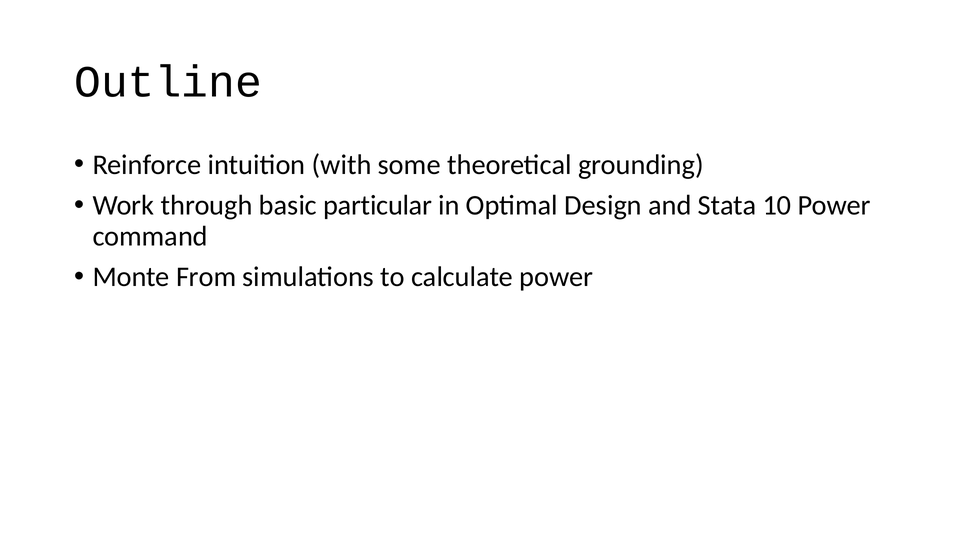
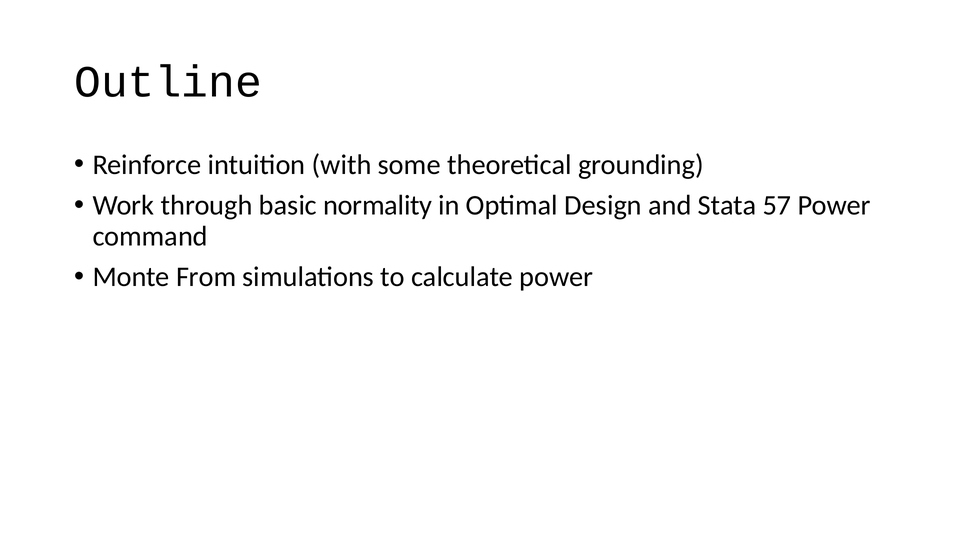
particular: particular -> normality (378, 206)
10: 10 -> 57 (777, 206)
